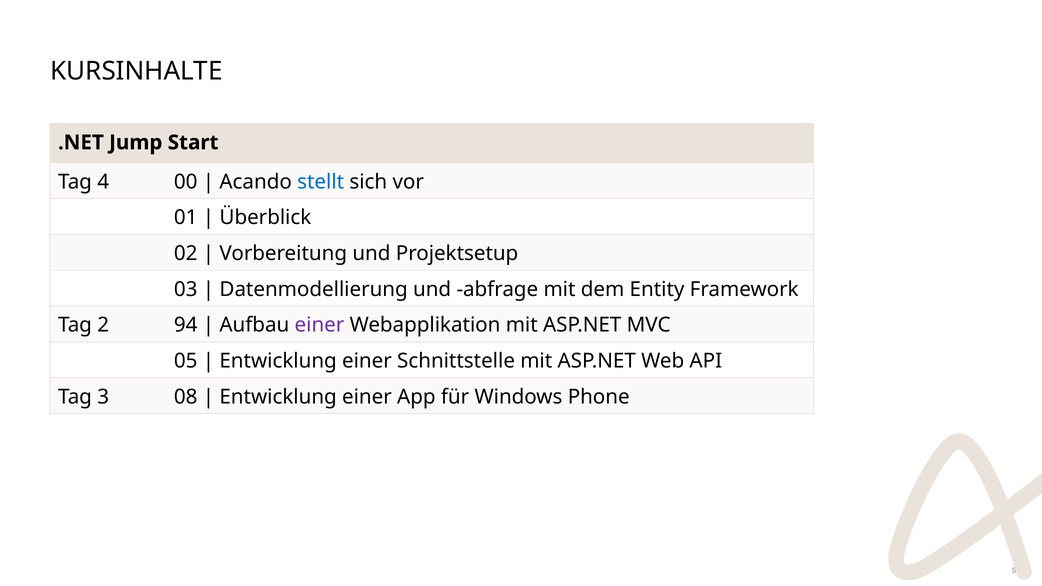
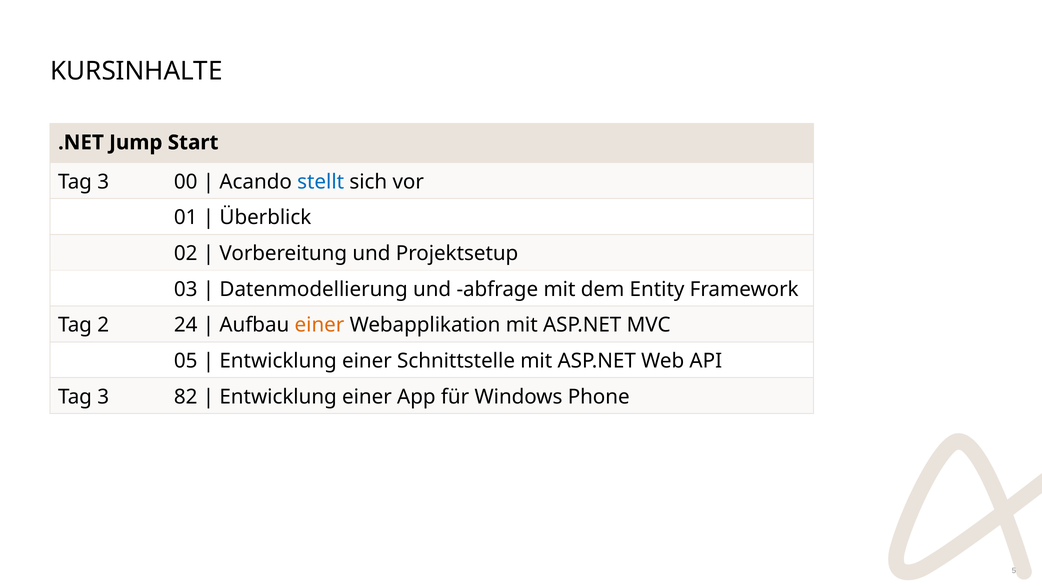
4: 4 -> 3 (103, 182)
94: 94 -> 24 (186, 325)
einer colour: purple -> orange (319, 325)
08: 08 -> 82 (186, 397)
